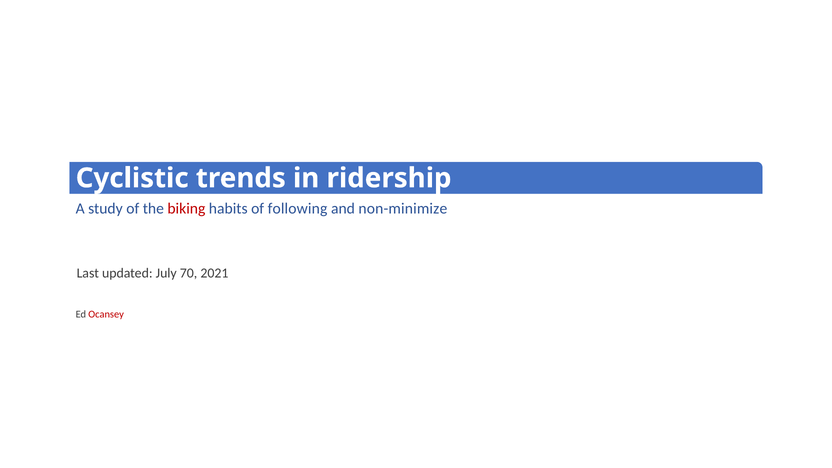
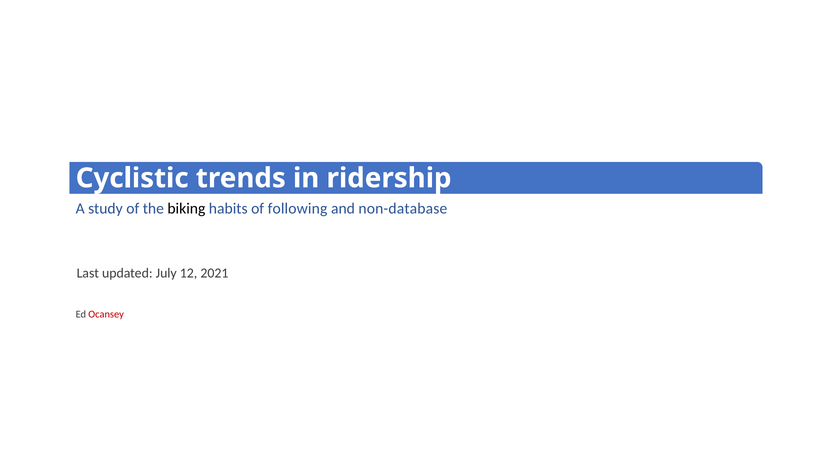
biking colour: red -> black (186, 208)
non-minimize: non-minimize -> non-database (403, 208)
70: 70 -> 12 (189, 273)
